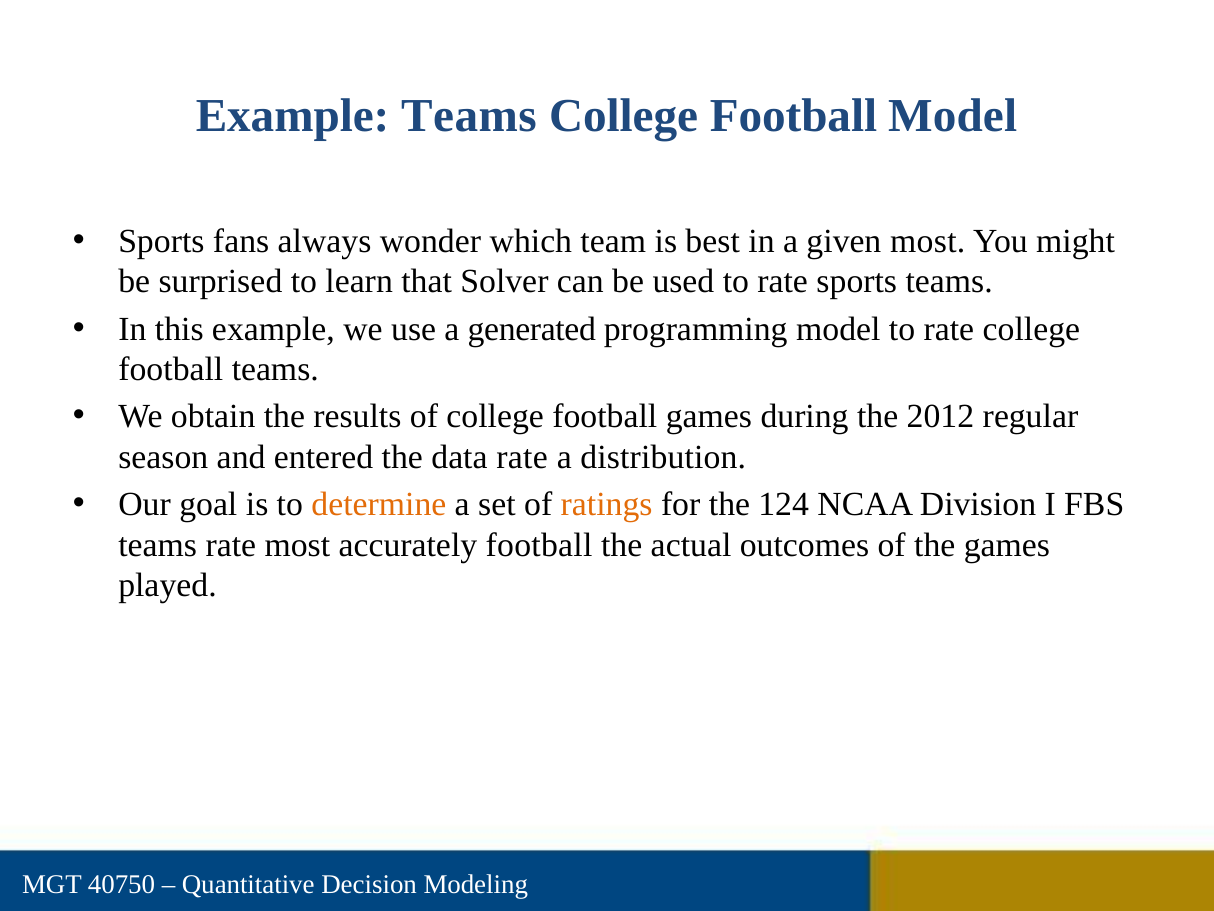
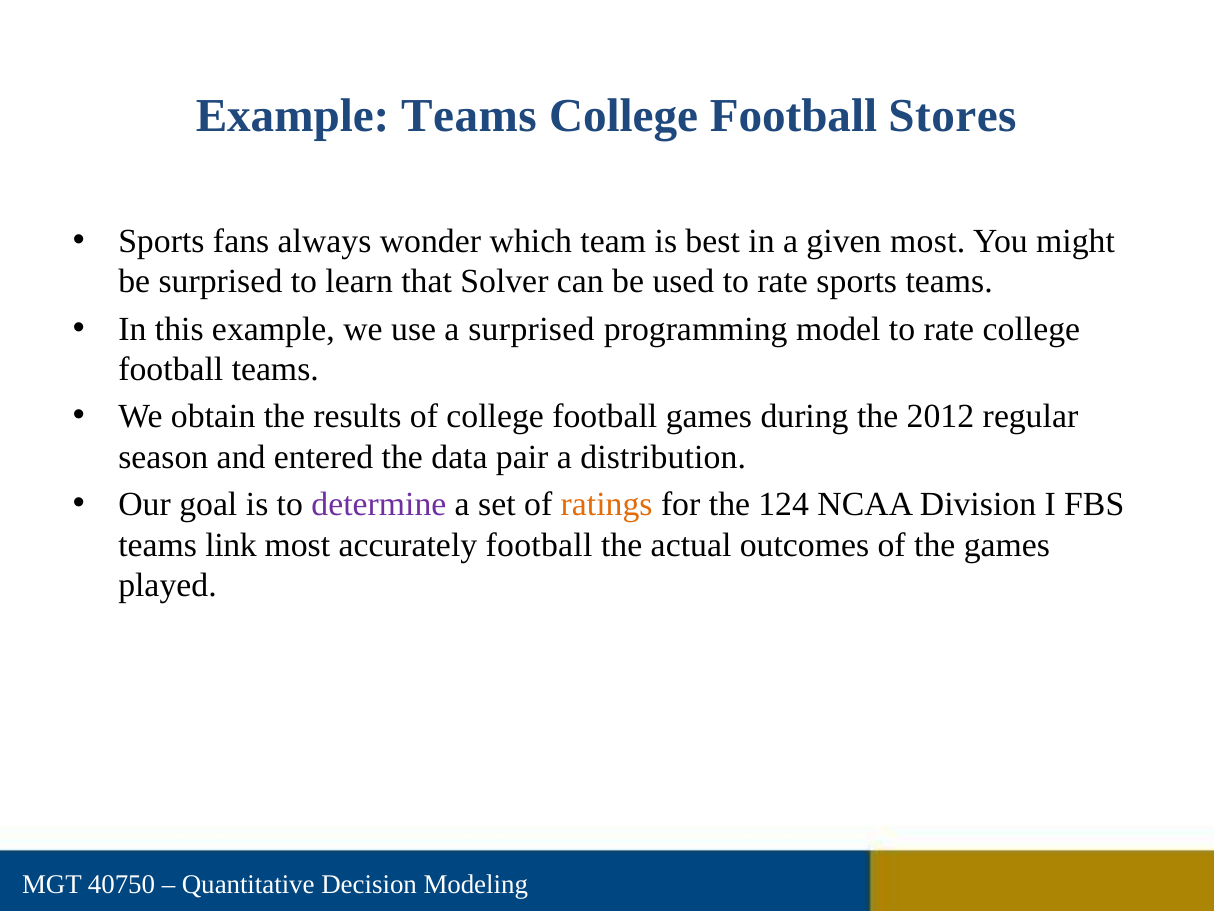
Football Model: Model -> Stores (952, 116)
a generated: generated -> surprised (531, 329)
data rate: rate -> pair (522, 457)
determine colour: orange -> purple (379, 504)
teams rate: rate -> link (231, 545)
